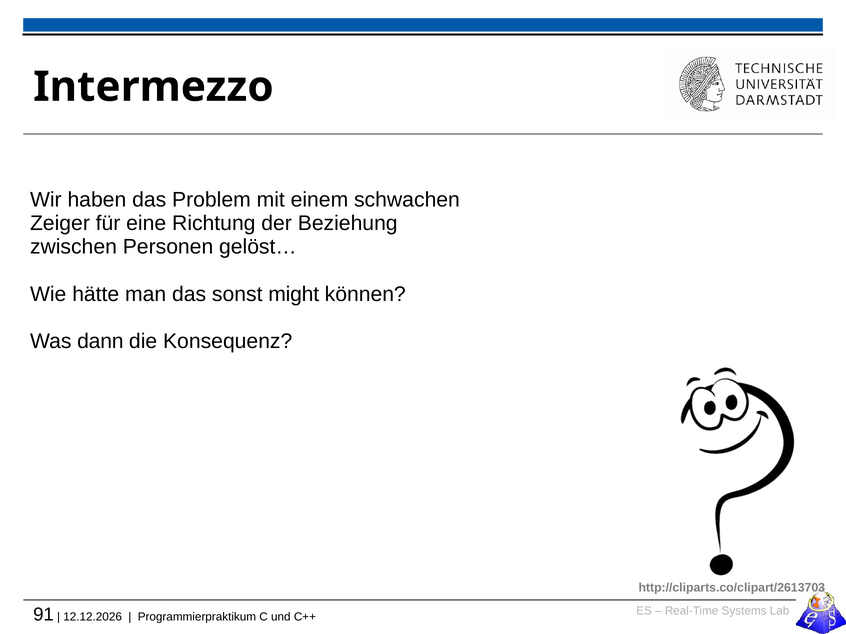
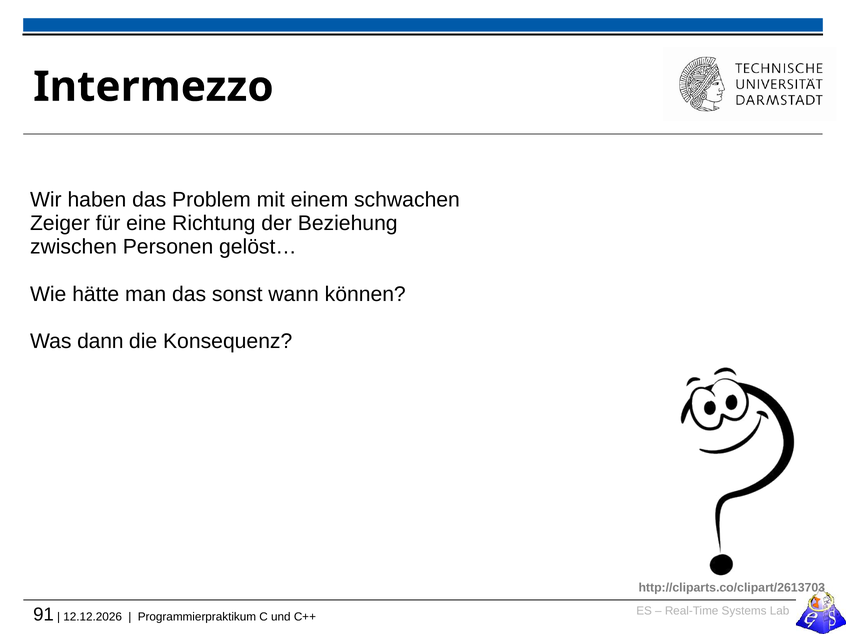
might: might -> wann (294, 294)
